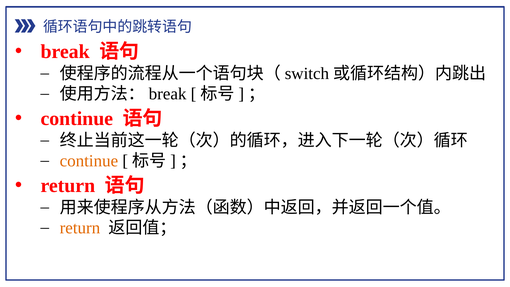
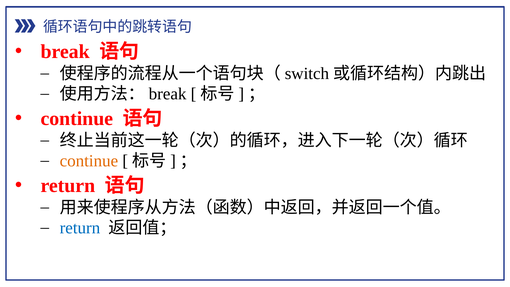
return colour: orange -> blue (80, 228)
